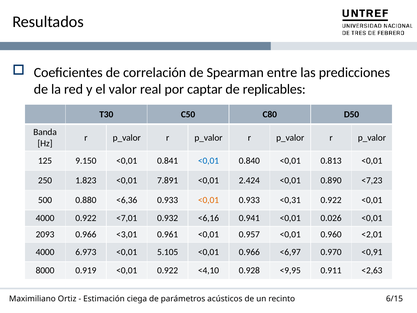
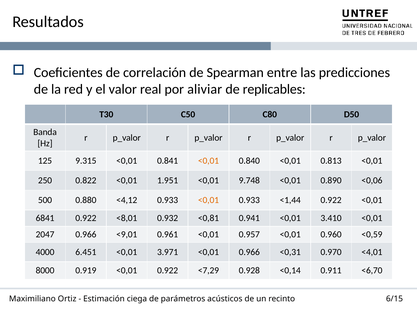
captar: captar -> aliviar (205, 89)
9.150: 9.150 -> 9.315 (86, 161)
<0,01 colour: blue -> orange (209, 161)
1.823: 1.823 -> 0.822 (86, 180)
7.891: 7.891 -> 1.951 (168, 180)
2.424: 2.424 -> 9.748 (249, 180)
<7,23: <7,23 -> <0,06 (372, 180)
<6,36: <6,36 -> <4,12 (127, 200)
<0,31: <0,31 -> <1,44 (290, 200)
4000: 4000 -> 6841 (45, 218)
<7,01: <7,01 -> <8,01 (127, 218)
<6,16: <6,16 -> <0,81 (209, 218)
0.026: 0.026 -> 3.410 (331, 218)
2093: 2093 -> 2047 (45, 234)
<3,01: <3,01 -> <9,01 (127, 234)
<2,01: <2,01 -> <0,59 (372, 234)
6.973: 6.973 -> 6.451 (86, 252)
5.105: 5.105 -> 3.971 (168, 252)
<6,97: <6,97 -> <0,31 (290, 252)
<0,91: <0,91 -> <4,01 (372, 252)
<4,10: <4,10 -> <7,29 (209, 270)
<9,95: <9,95 -> <0,14 (290, 270)
<2,63: <2,63 -> <6,70 (372, 270)
